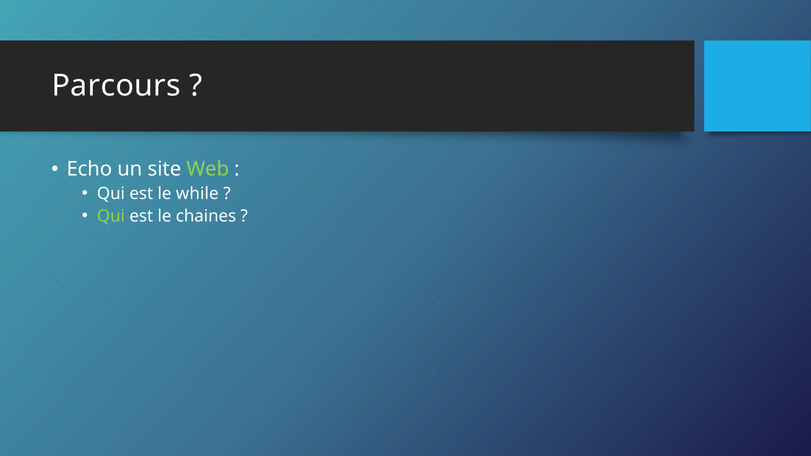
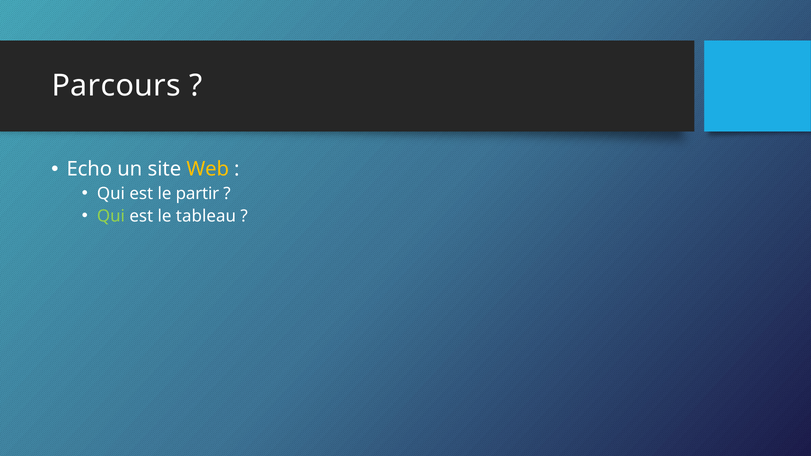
Web colour: light green -> yellow (208, 169)
while: while -> partir (197, 194)
chaines: chaines -> tableau (206, 216)
